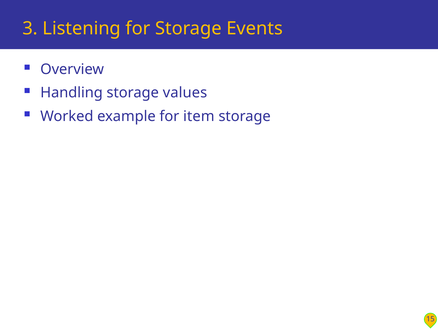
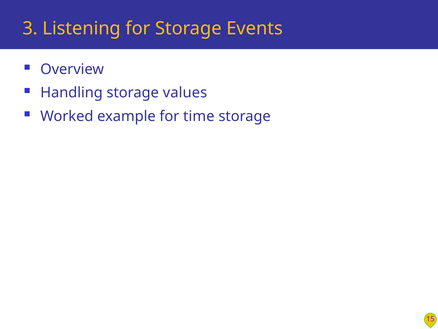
item: item -> time (199, 116)
